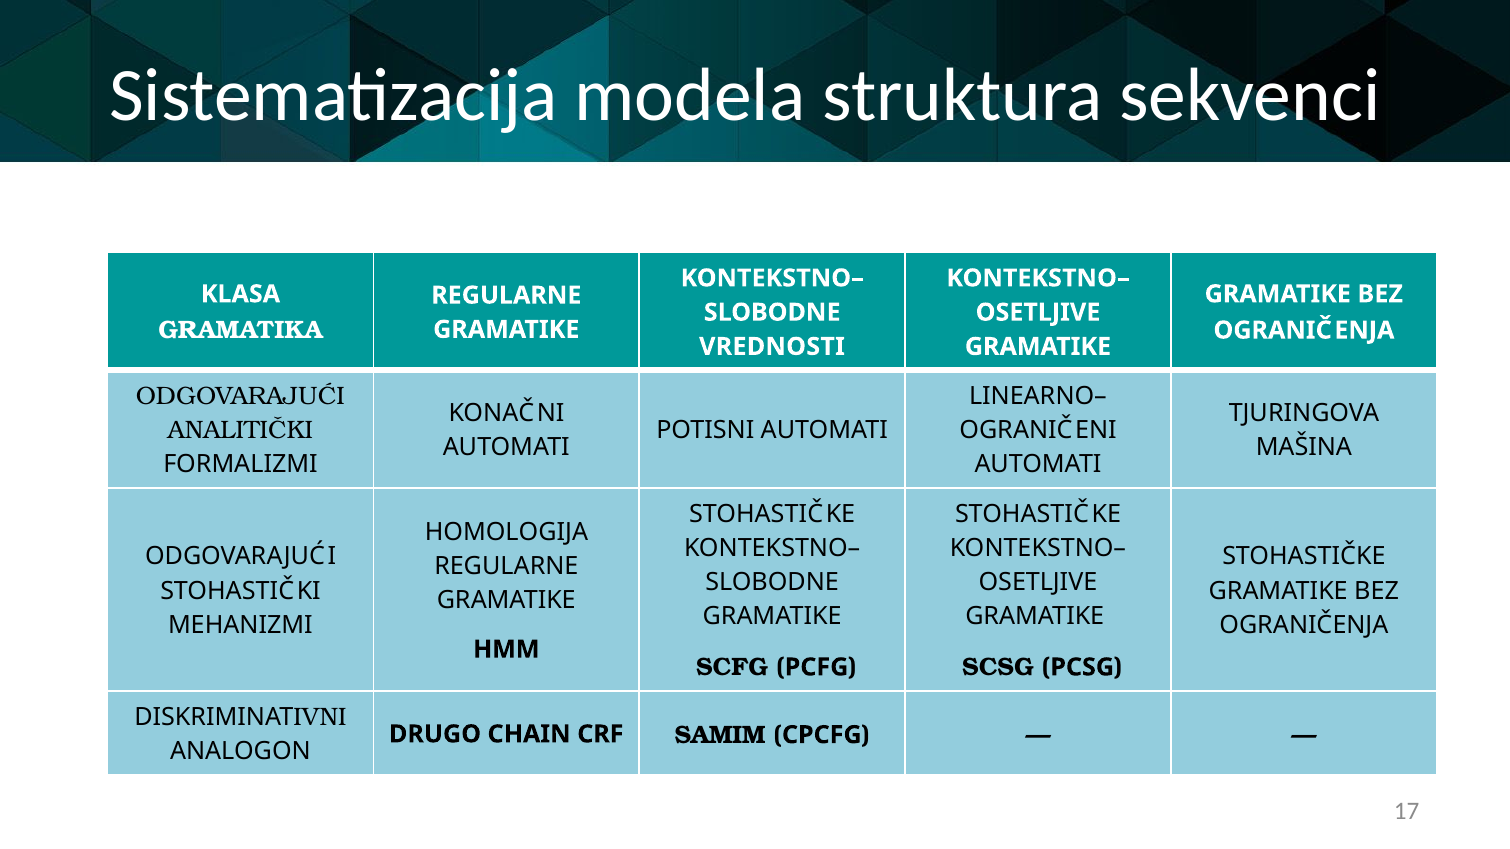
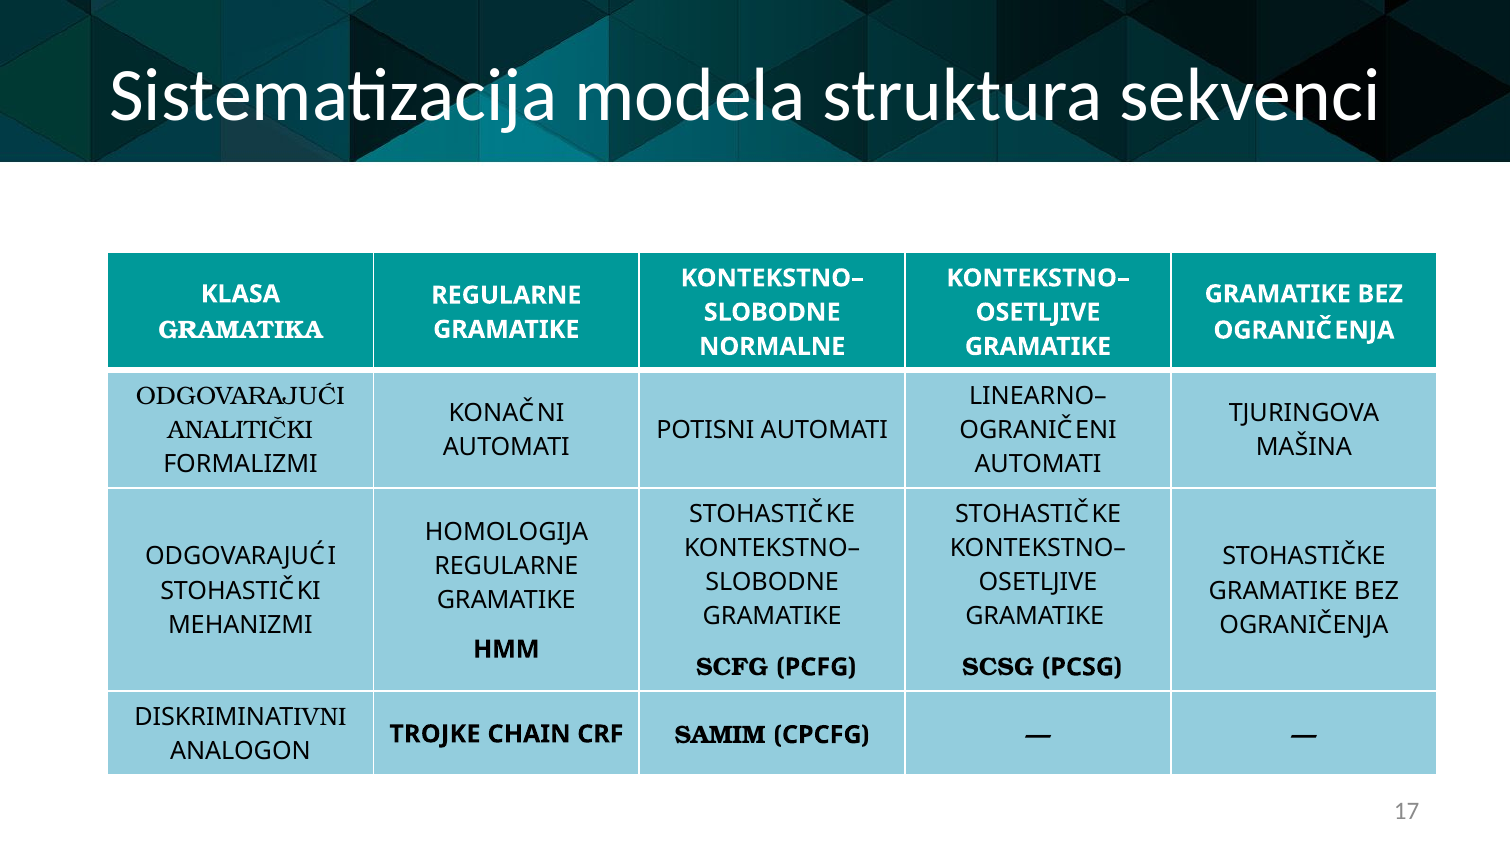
VREDNOSTI: VREDNOSTI -> NORMALNE (772, 347)
DRUGO: DRUGO -> TROJKE (435, 734)
